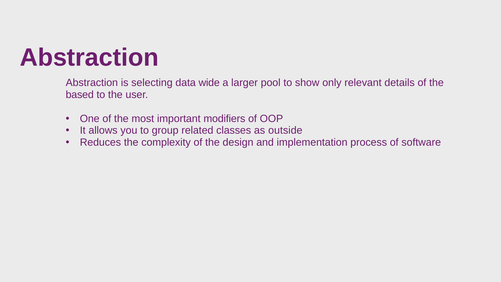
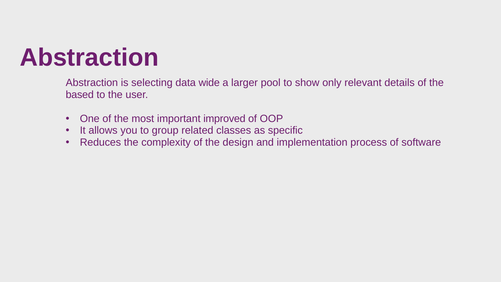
modifiers: modifiers -> improved (224, 118)
outside: outside -> specific (285, 130)
